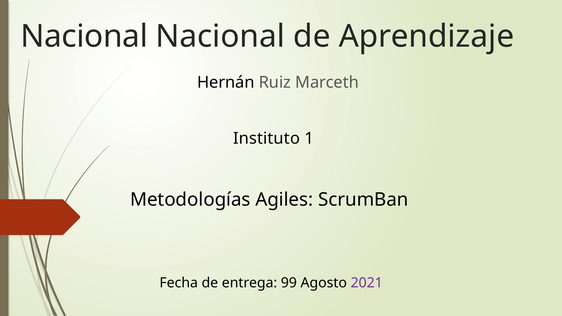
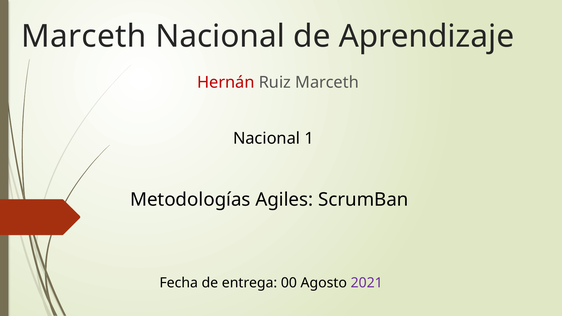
Nacional: Nacional -> Marceth (84, 37)
Hernán colour: black -> red (226, 83)
Instituto: Instituto -> Nacional (267, 138)
99: 99 -> 00 (289, 283)
